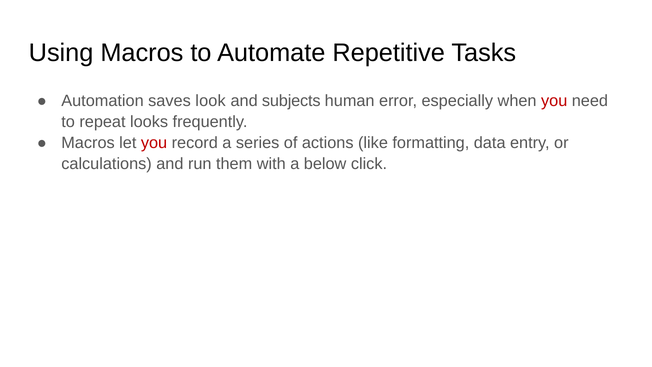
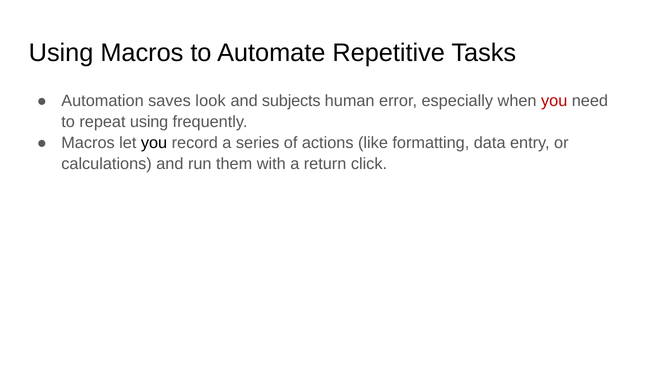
repeat looks: looks -> using (149, 122)
you colour: red -> black (154, 143)
below: below -> return (325, 164)
